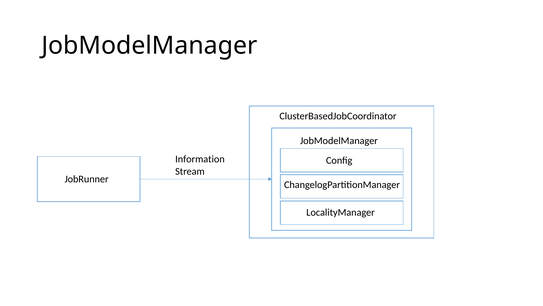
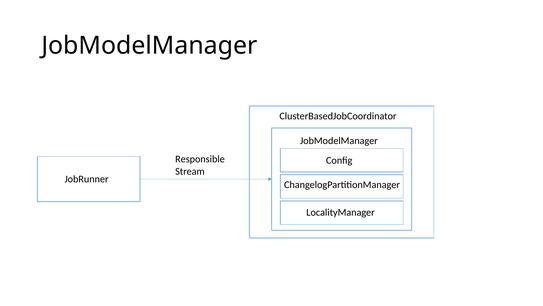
Information: Information -> Responsible (200, 159)
